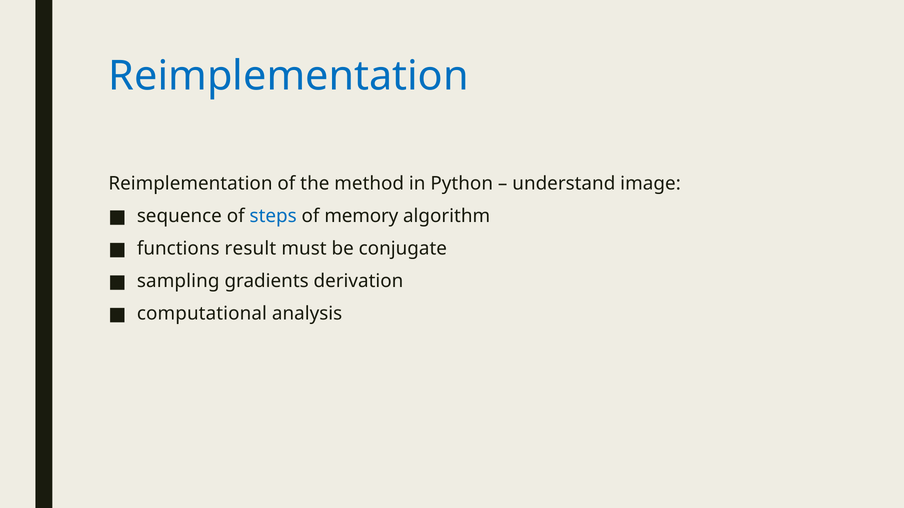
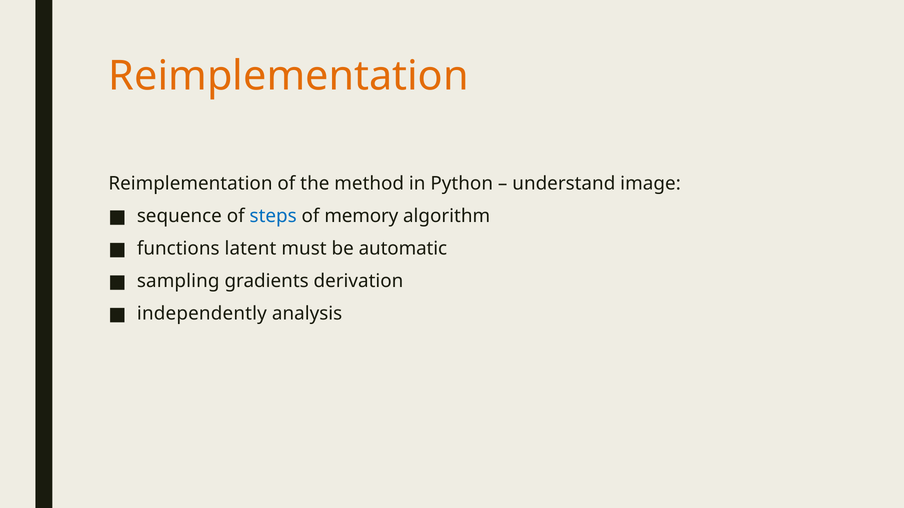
Reimplementation colour: blue -> orange (289, 76)
result: result -> latent (250, 249)
conjugate: conjugate -> automatic (403, 249)
computational: computational -> independently (202, 314)
